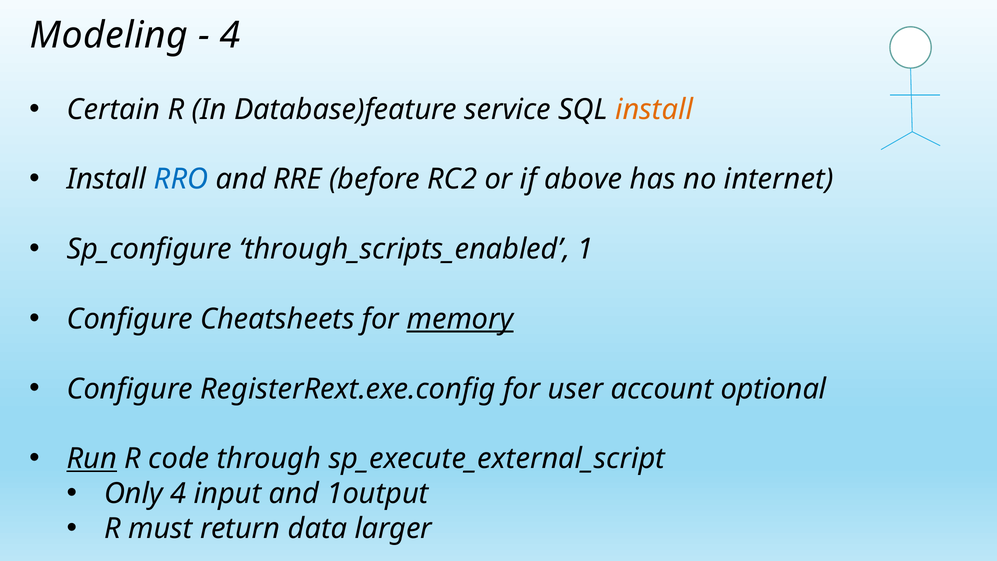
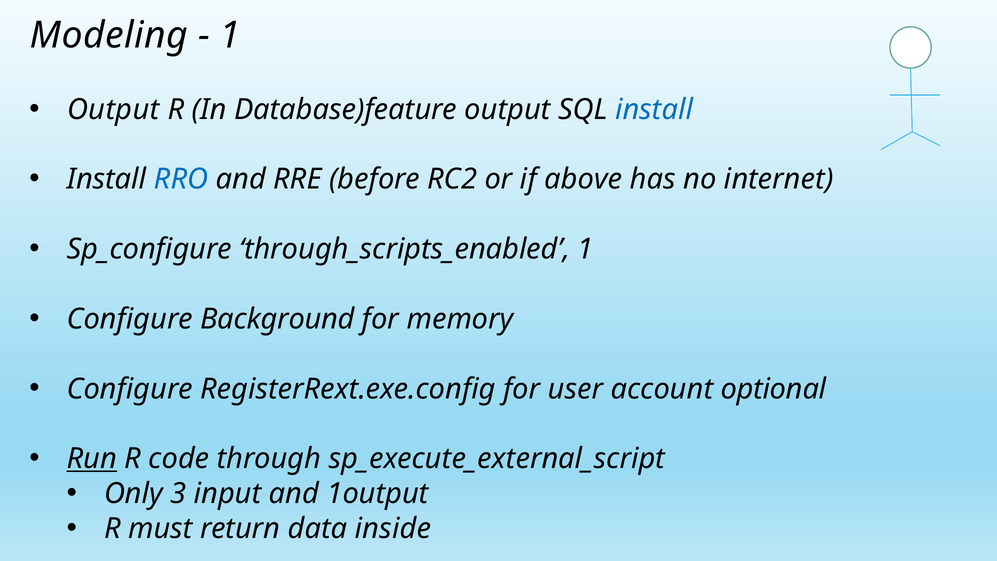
4: 4 -> 1 (230, 35)
Certain: Certain -> Output (113, 109)
Database)feature service: service -> output (508, 109)
install colour: orange -> blue (654, 109)
Cheatsheets: Cheatsheets -> Background (277, 319)
memory underline: present -> none (460, 319)
Only 4: 4 -> 3 (178, 494)
larger: larger -> inside (393, 528)
